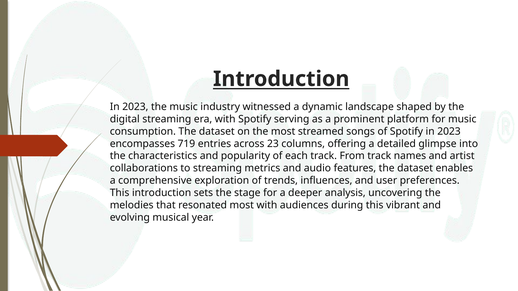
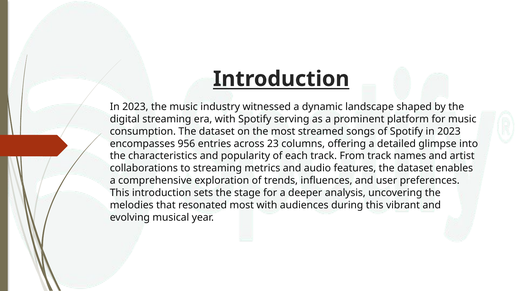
719: 719 -> 956 (186, 144)
